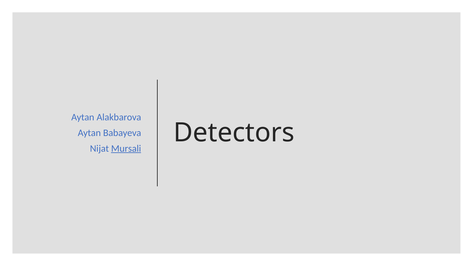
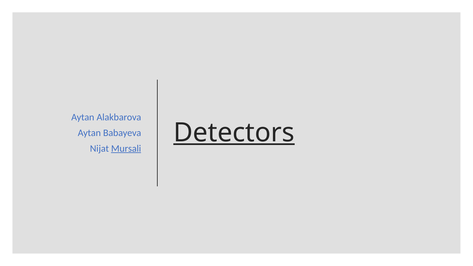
Detectors underline: none -> present (234, 133)
